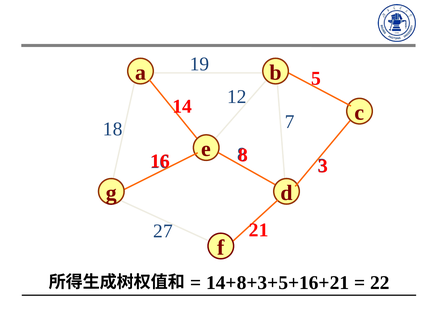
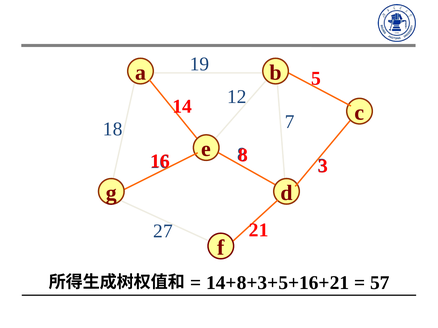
22: 22 -> 57 (380, 283)
